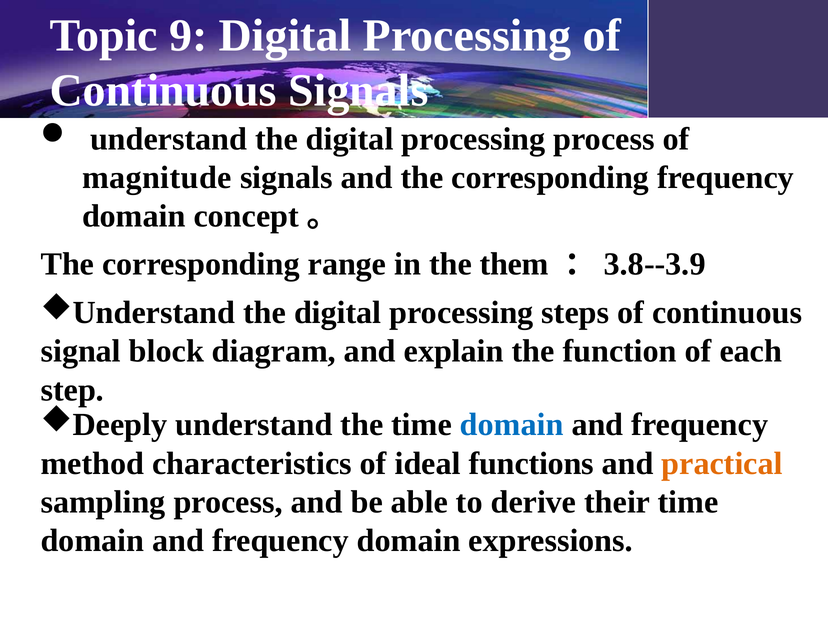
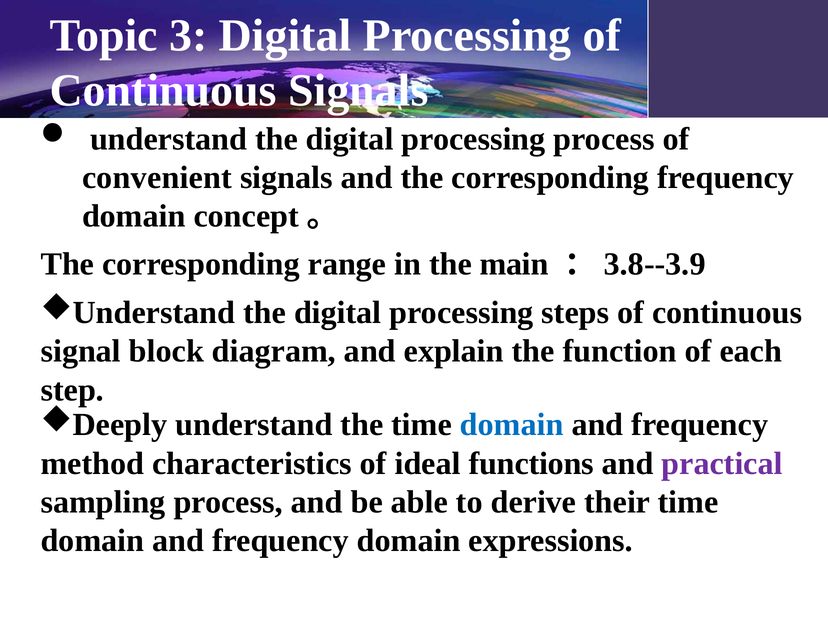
9: 9 -> 3 (188, 36)
magnitude: magnitude -> convenient (157, 178)
them: them -> main (514, 264)
practical colour: orange -> purple (722, 463)
